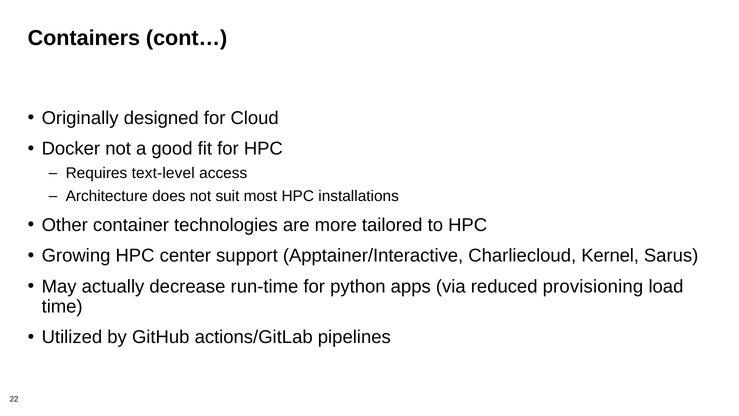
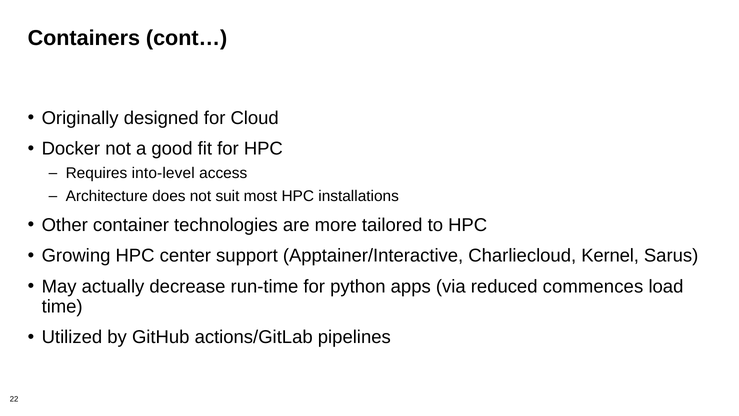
text-level: text-level -> into-level (163, 173)
provisioning: provisioning -> commences (593, 286)
